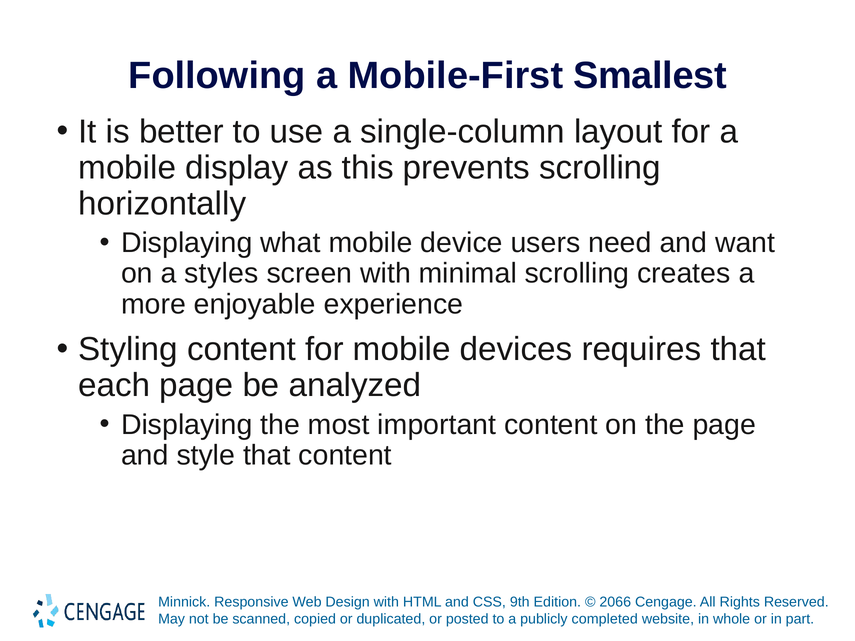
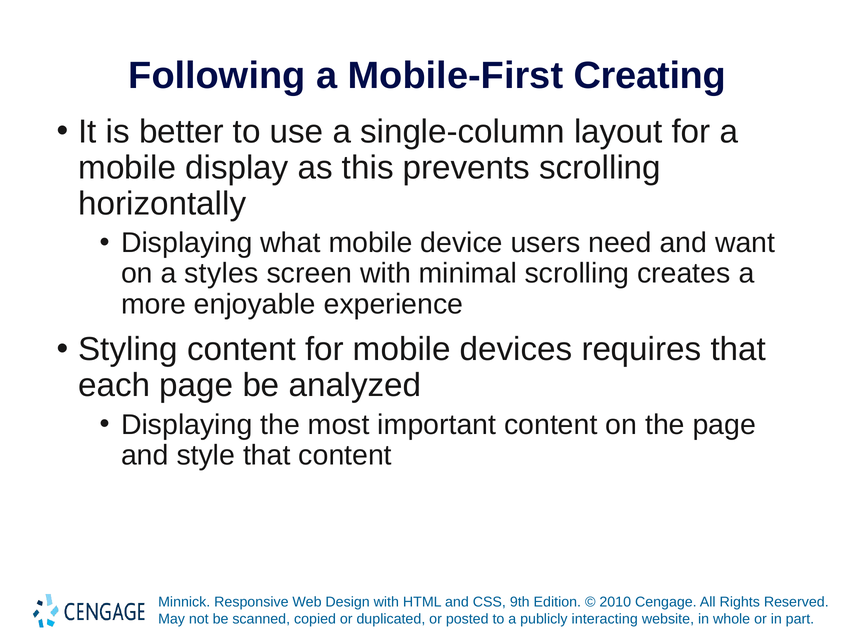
Smallest: Smallest -> Creating (650, 76)
2066: 2066 -> 2010 (615, 602)
completed: completed -> interacting (605, 619)
